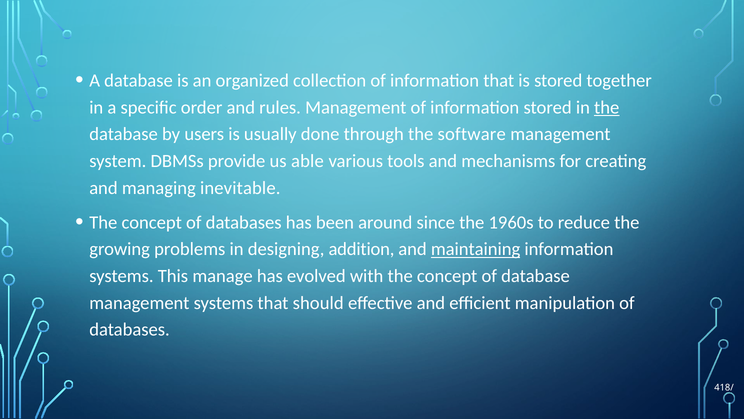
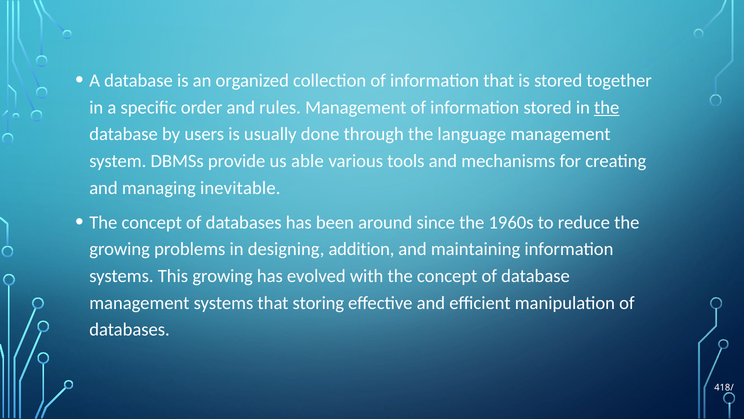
software: software -> language (472, 134)
maintaining underline: present -> none (476, 249)
This manage: manage -> growing (223, 276)
should: should -> storing (318, 303)
